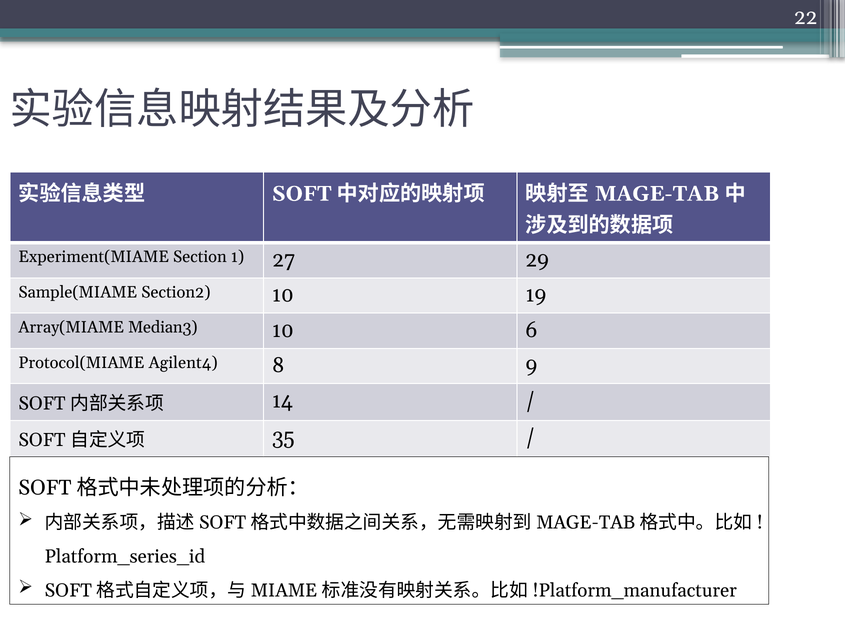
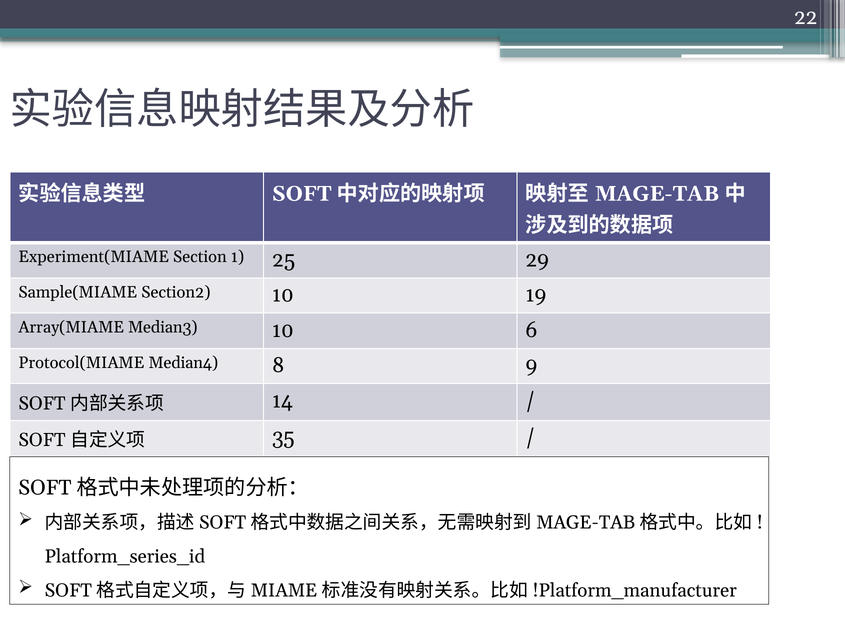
27: 27 -> 25 (284, 259)
Agilent4: Agilent4 -> Median4 (183, 362)
